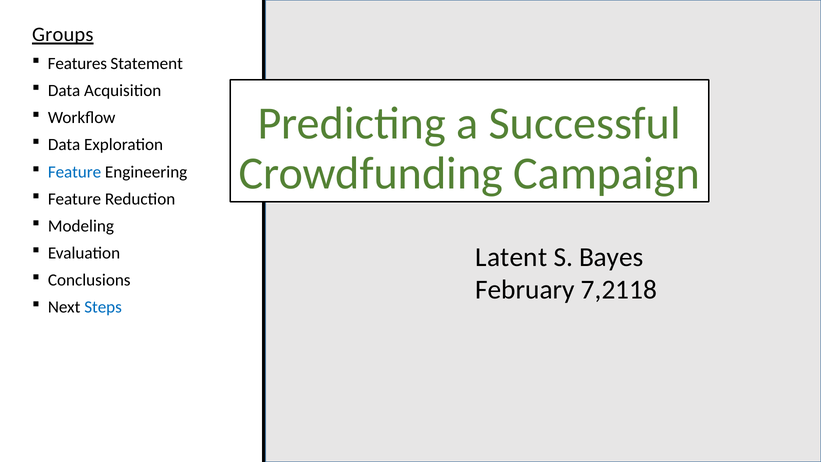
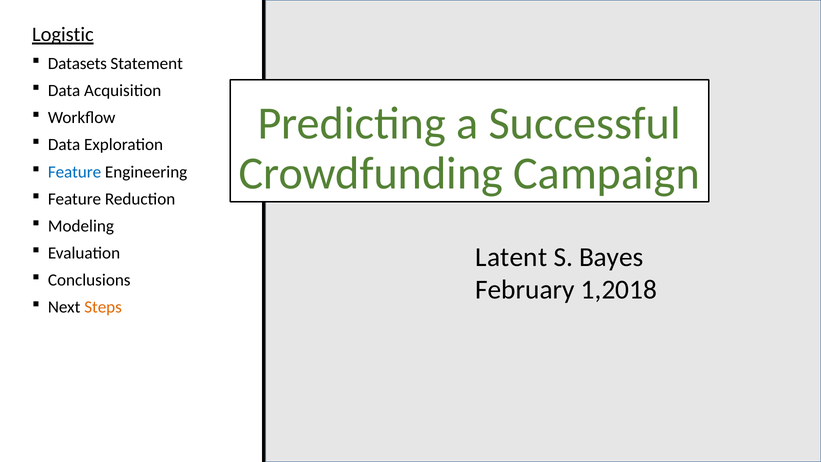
Groups: Groups -> Logistic (63, 35)
Features: Features -> Datasets (77, 64)
7,2118: 7,2118 -> 1,2018 (619, 290)
Steps colour: blue -> orange (103, 307)
